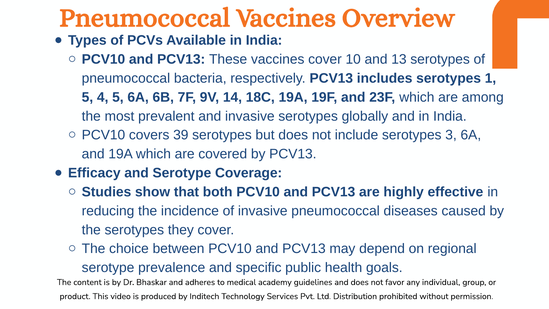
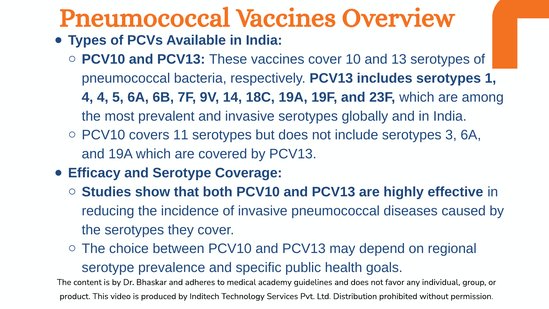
5: 5 -> 4 (87, 97)
39: 39 -> 11 (181, 135)
